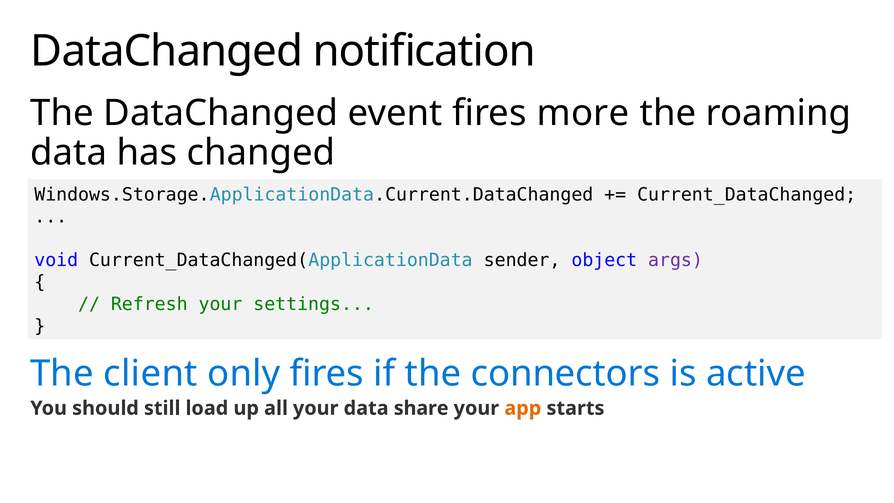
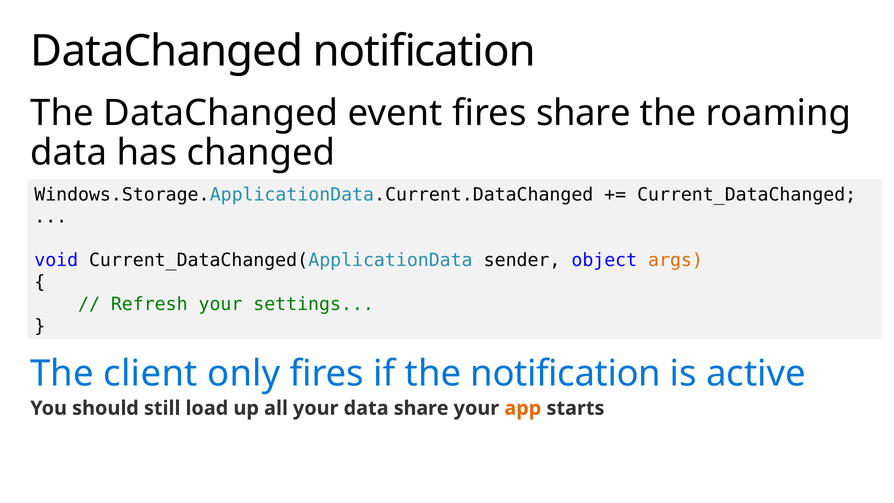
fires more: more -> share (583, 113)
args colour: purple -> orange (676, 260)
the connectors: connectors -> notification (566, 374)
